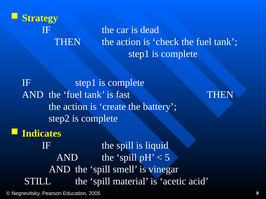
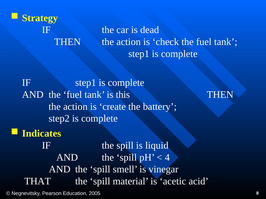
fast: fast -> this (123, 95)
5: 5 -> 4 (167, 158)
STILL: STILL -> THAT (38, 182)
